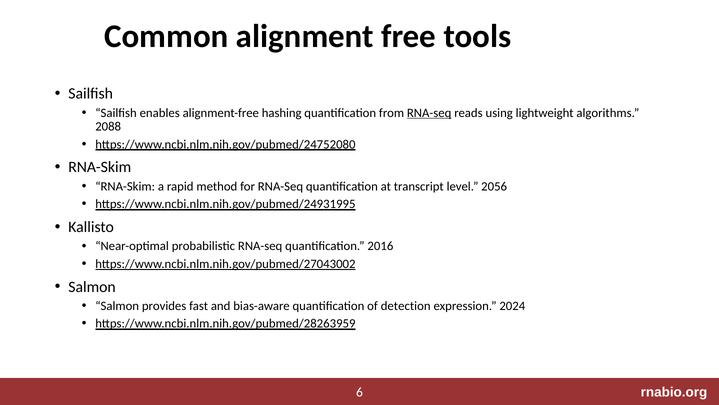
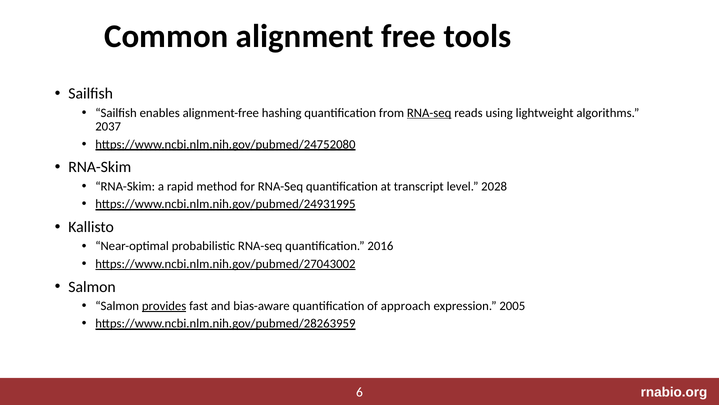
2088: 2088 -> 2037 (108, 126)
2056: 2056 -> 2028 (494, 186)
provides underline: none -> present (164, 306)
detection: detection -> approach (406, 306)
2024: 2024 -> 2005 (512, 306)
